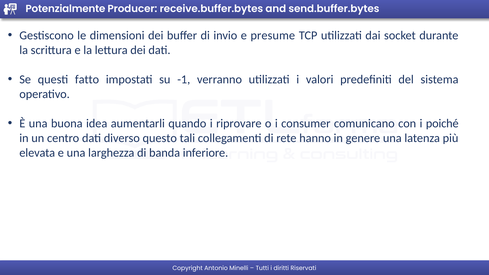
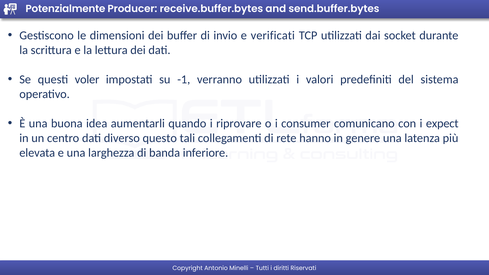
presume: presume -> verificati (273, 35)
fatto: fatto -> voler (87, 79)
poiché: poiché -> expect (442, 123)
